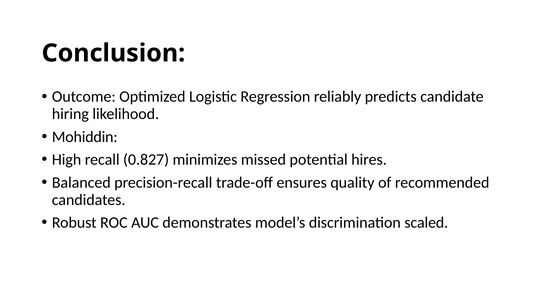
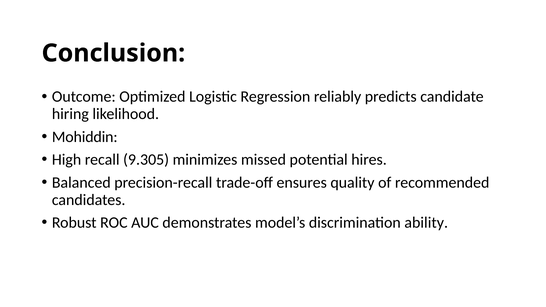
0.827: 0.827 -> 9.305 (146, 160)
scaled: scaled -> ability (426, 223)
